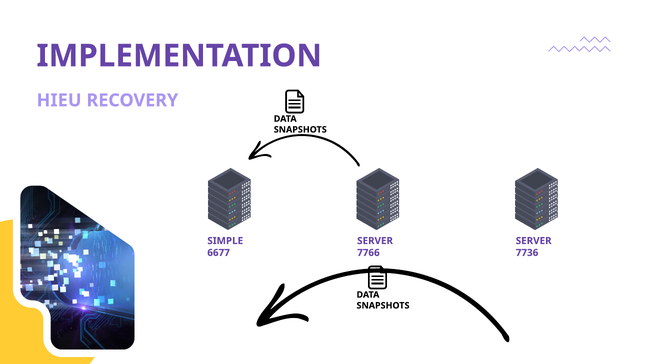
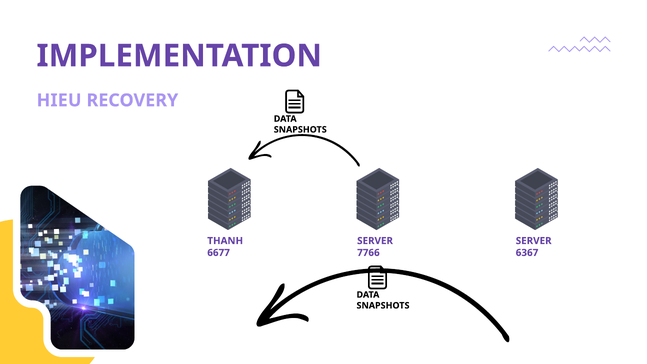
SIMPLE: SIMPLE -> THANH (225, 241)
7736: 7736 -> 6367 (527, 253)
